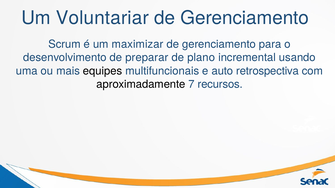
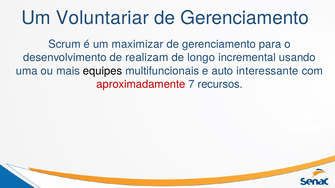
preparar: preparar -> realizam (147, 58)
plano: plano -> longo (201, 58)
retrospectiva: retrospectiva -> interessante (267, 71)
aproximadamente colour: black -> red (141, 84)
